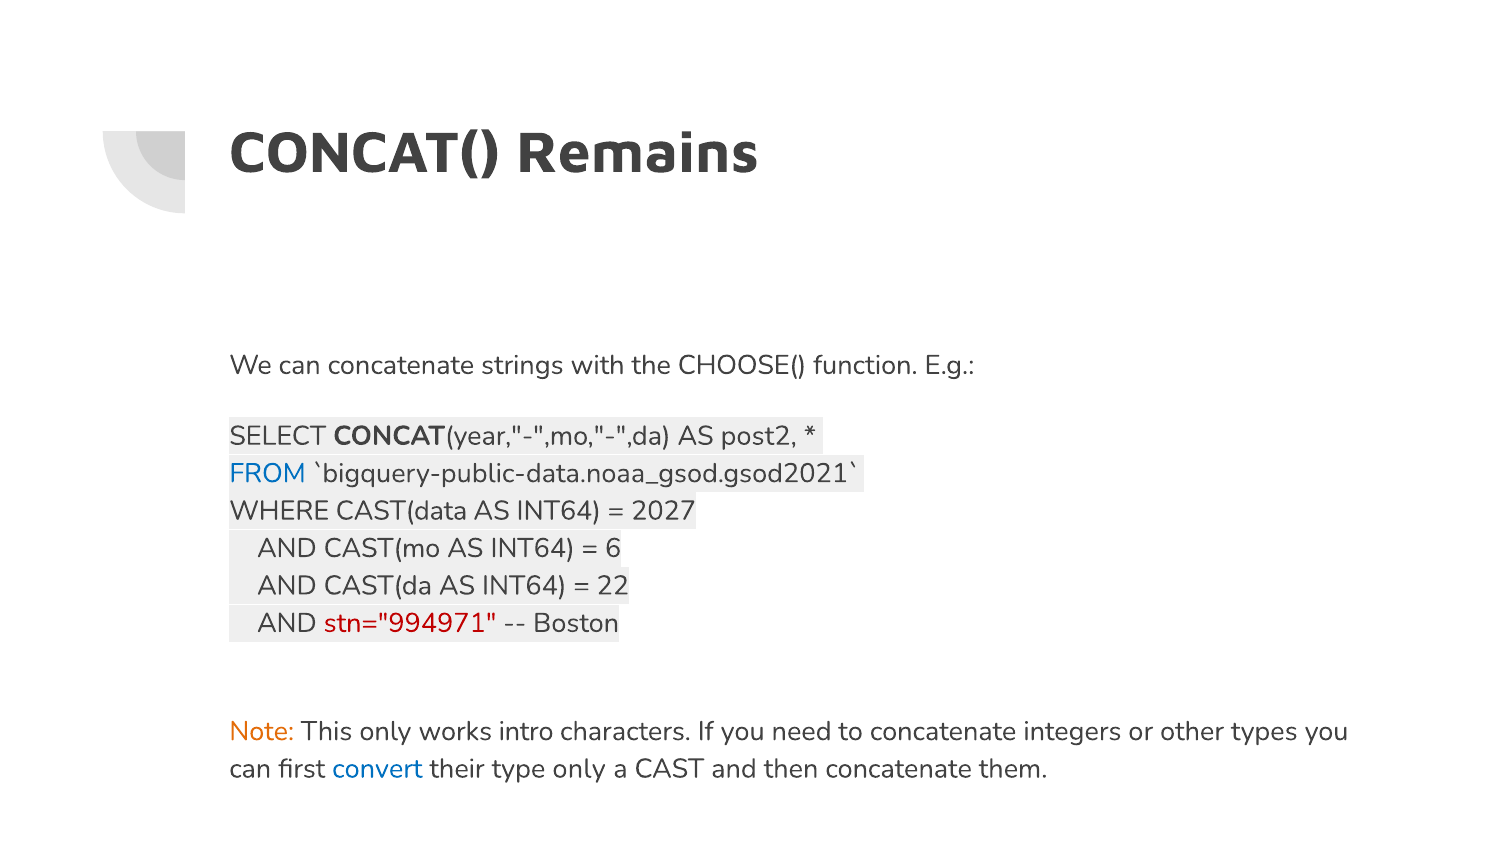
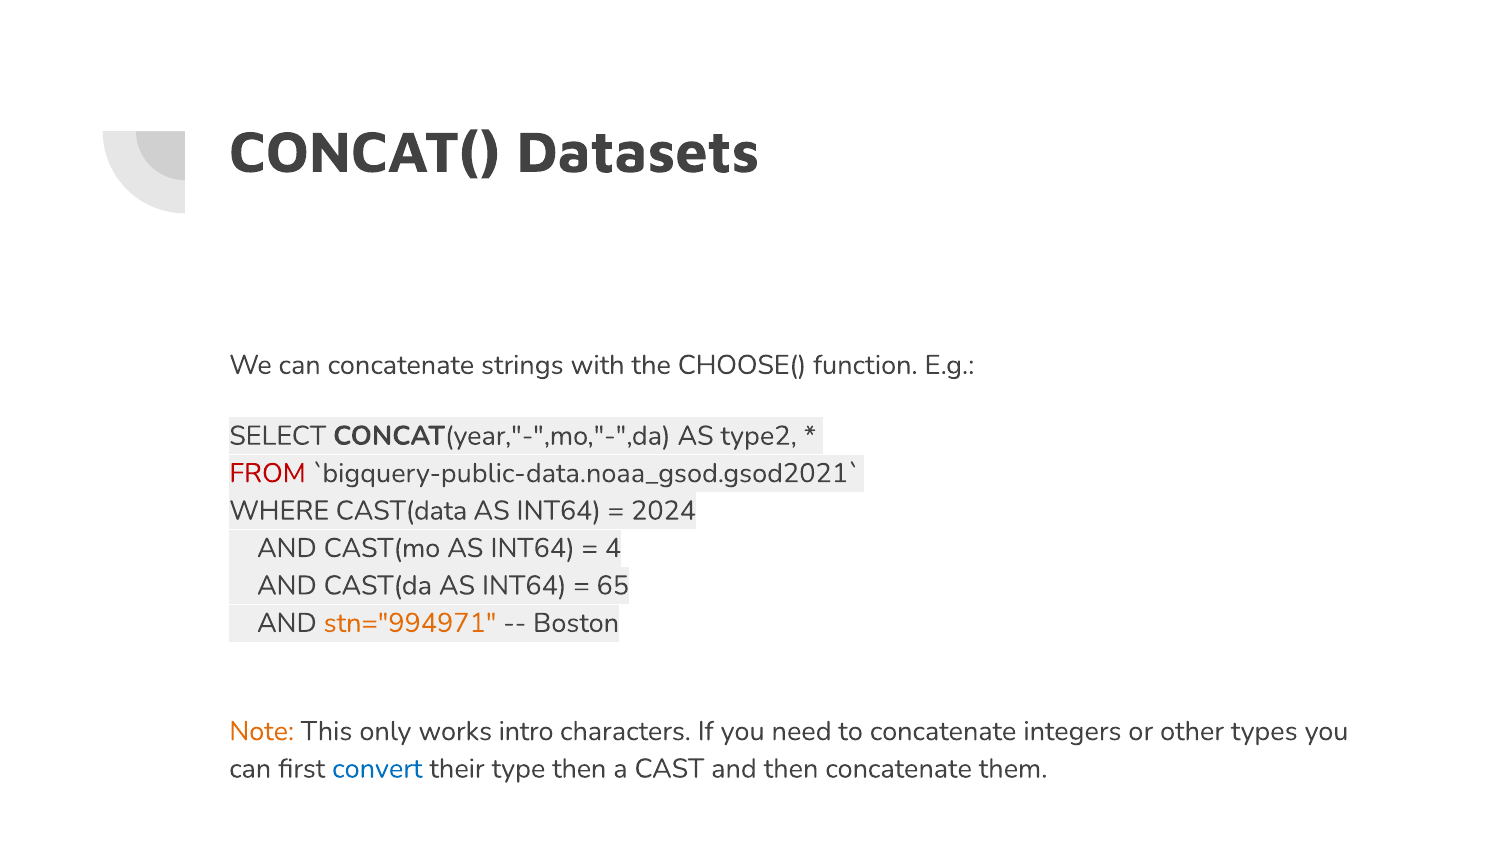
Remains: Remains -> Datasets (638, 153)
post2: post2 -> type2 (759, 436)
FROM colour: blue -> red (268, 473)
2027: 2027 -> 2024 (664, 511)
6: 6 -> 4 (613, 548)
22: 22 -> 65 (613, 585)
stn="994971 colour: red -> orange (410, 623)
type only: only -> then (579, 769)
